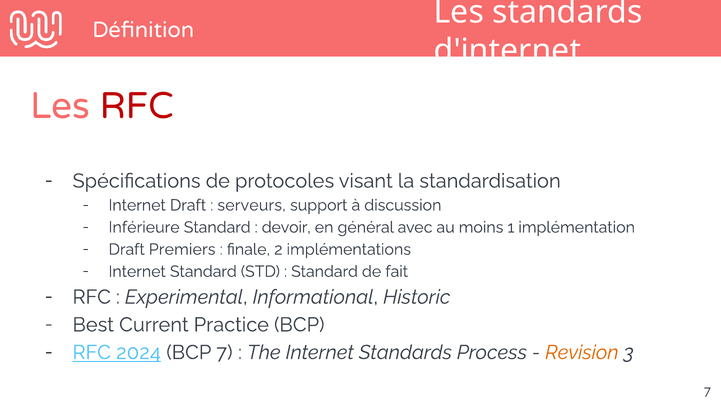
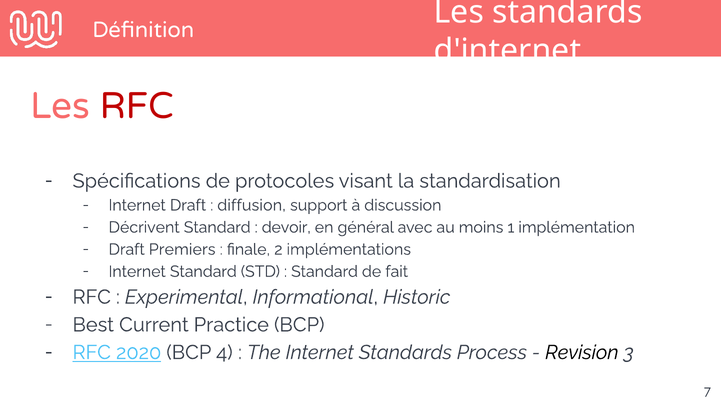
serveurs: serveurs -> diffusion (252, 205)
Inférieure: Inférieure -> Décrivent (144, 227)
2024: 2024 -> 2020 (139, 352)
BCP 7: 7 -> 4 (224, 352)
Revision colour: orange -> black (582, 352)
